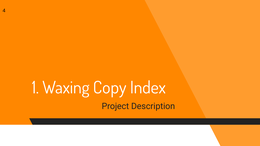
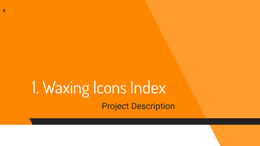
Copy: Copy -> Icons (110, 88)
